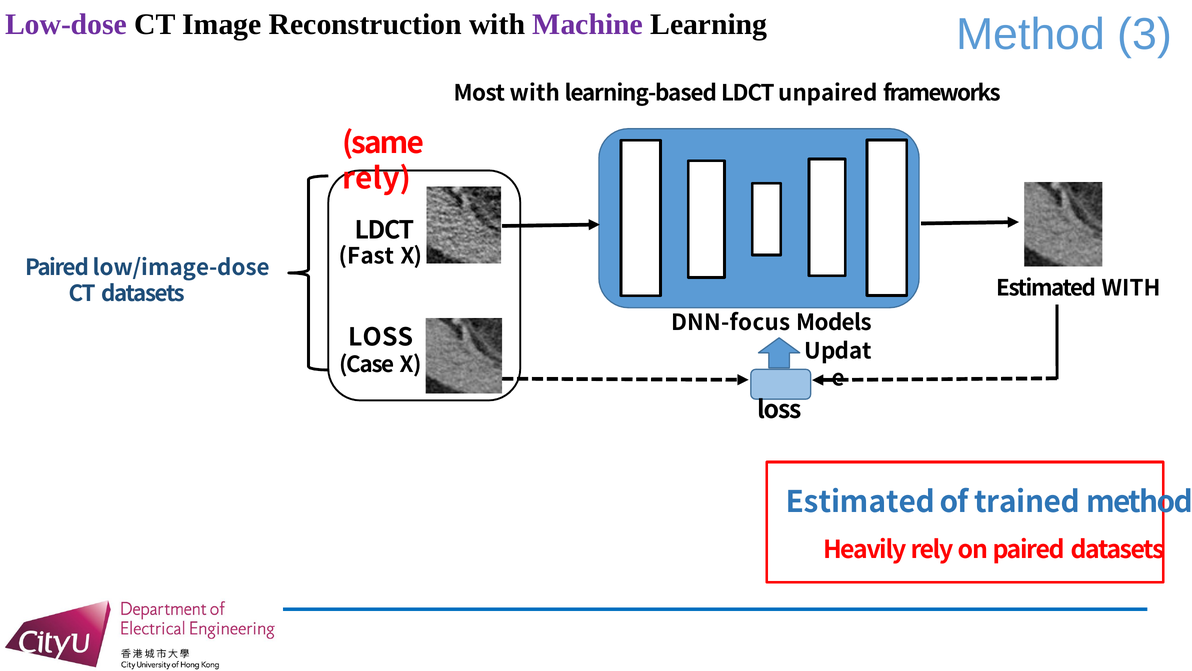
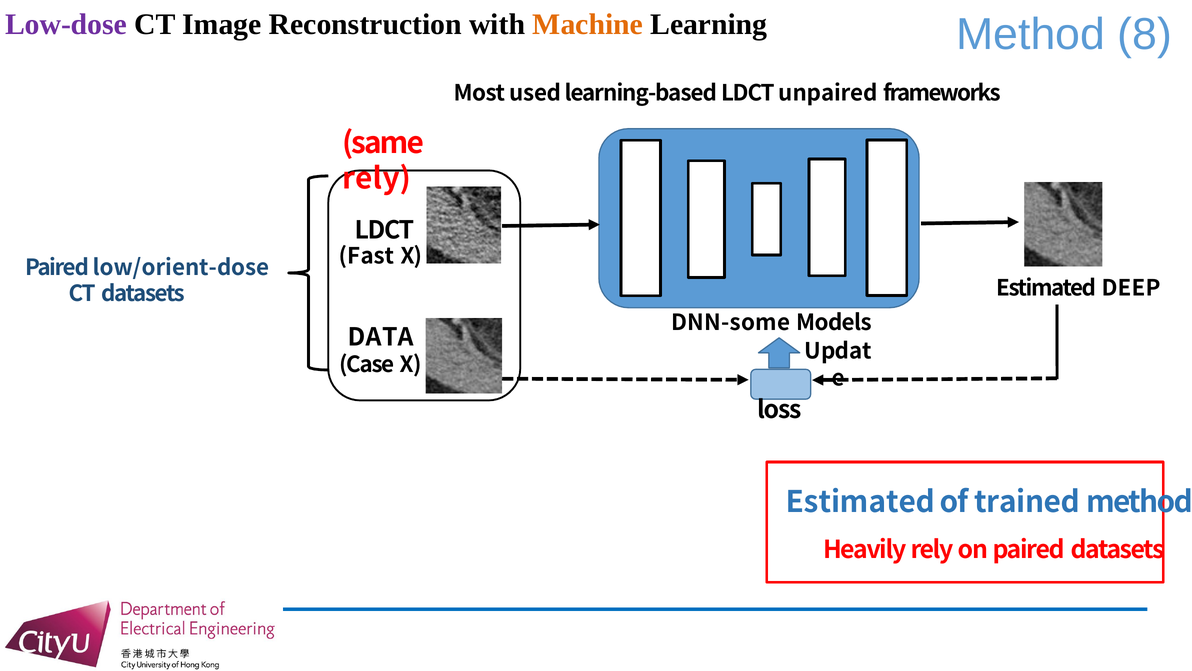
Machine colour: purple -> orange (588, 24)
3: 3 -> 8 (1145, 34)
Most with: with -> used (535, 93)
low/image-dose: low/image-dose -> low/orient-dose (181, 268)
Estimated WITH: WITH -> DEEP (1131, 288)
DNN-focus: DNN-focus -> DNN-some (731, 323)
LOSS: LOSS -> DATA (381, 337)
